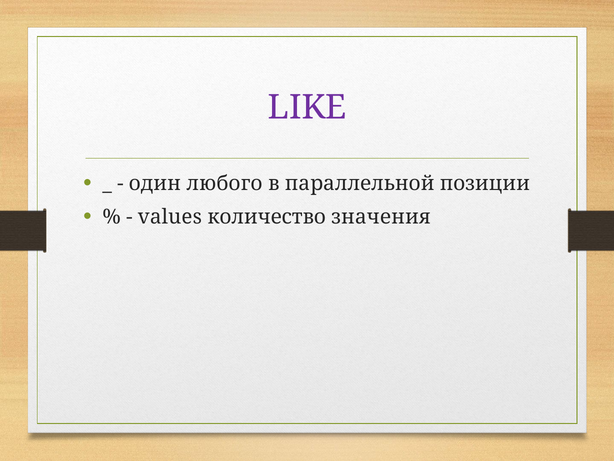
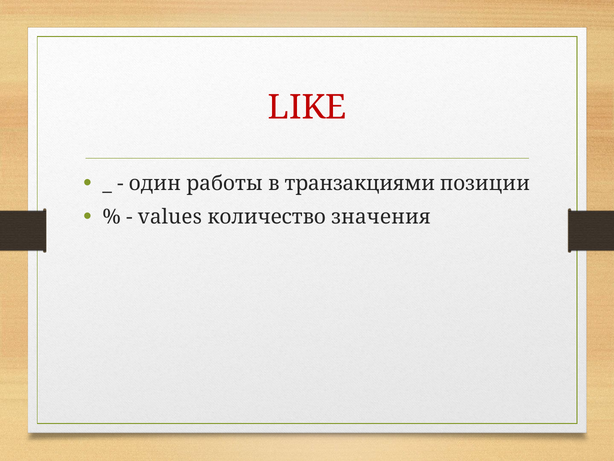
LIKE colour: purple -> red (307, 108)
любого: любого -> работы (225, 183)
параллельной: параллельной -> транзакциями (360, 183)
